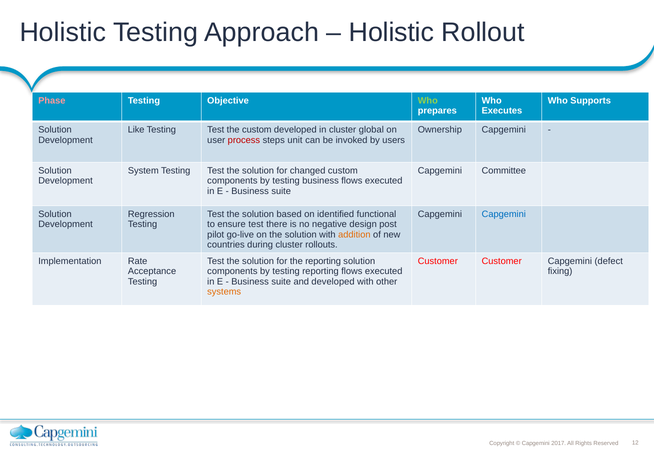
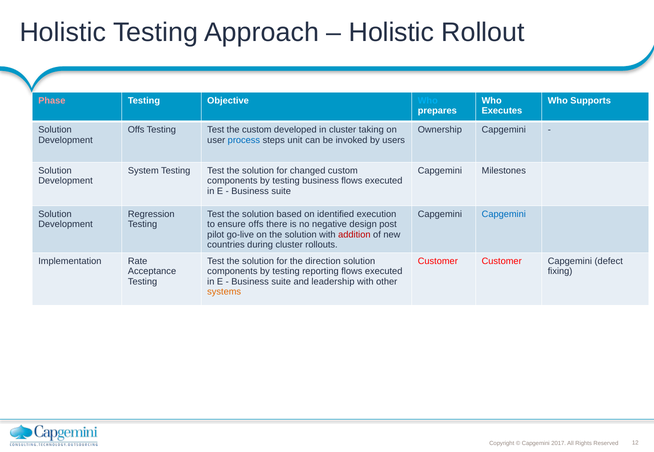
Who colour: light green -> light blue (428, 101)
Like: Like -> Offs (136, 130)
global: global -> taking (371, 130)
process colour: red -> blue (244, 140)
Committee: Committee -> Milestones (504, 171)
functional: functional -> execution (376, 214)
ensure test: test -> offs (256, 225)
addition colour: orange -> red (354, 235)
the reporting: reporting -> direction (323, 261)
and developed: developed -> leadership (333, 282)
